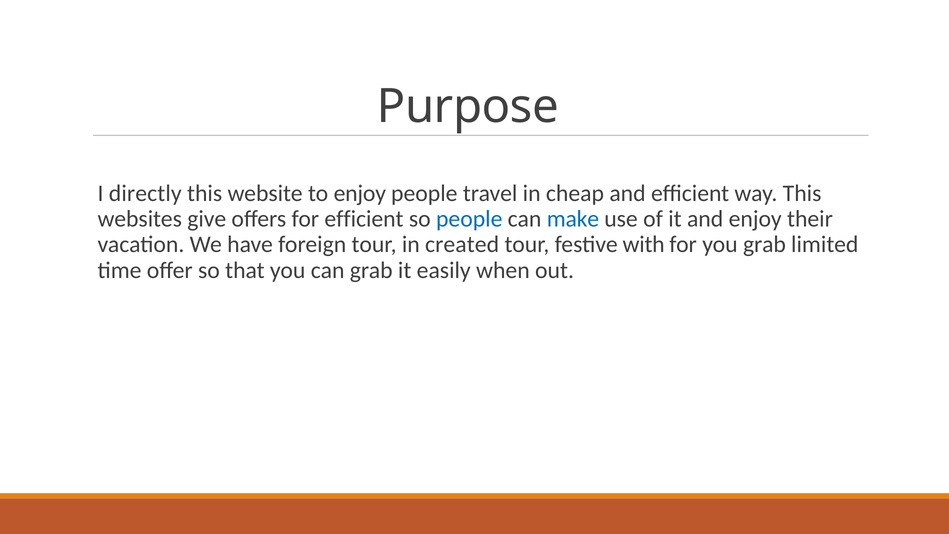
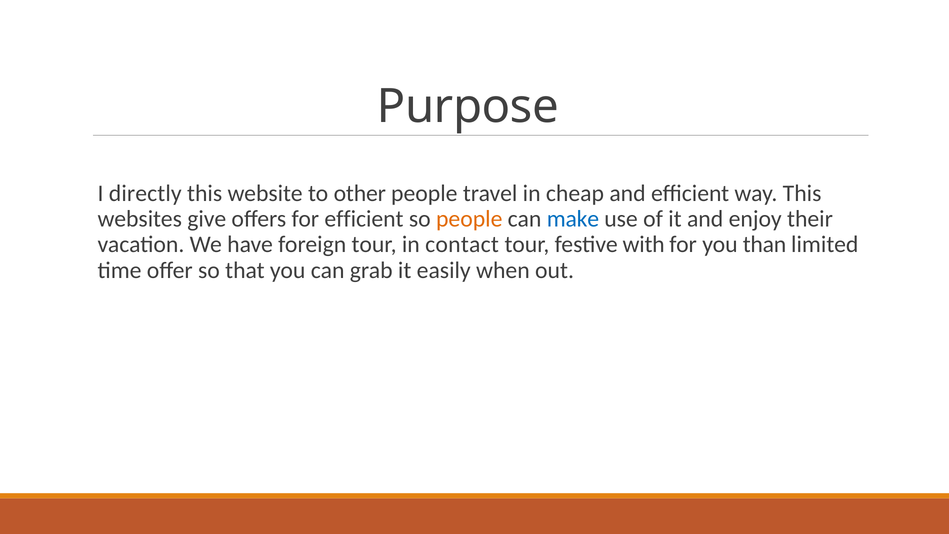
to enjoy: enjoy -> other (360, 193)
people colour: blue -> orange (469, 219)
created: created -> contact (462, 245)
you grab: grab -> than (765, 245)
